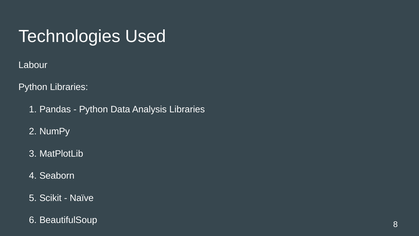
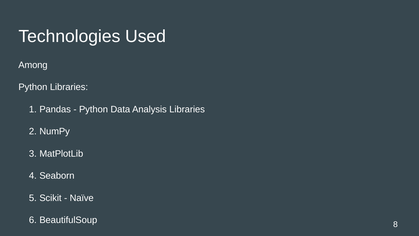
Labour: Labour -> Among (33, 65)
